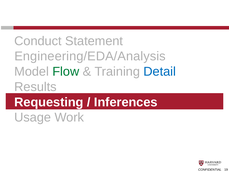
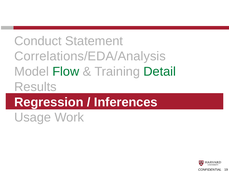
Engineering/EDA/Analysis: Engineering/EDA/Analysis -> Correlations/EDA/Analysis (90, 56)
Detail colour: blue -> green (160, 71)
Requesting: Requesting -> Regression (49, 102)
